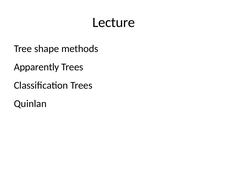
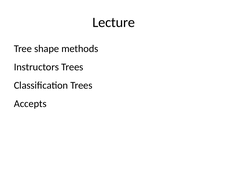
Apparently: Apparently -> Instructors (36, 67)
Quinlan: Quinlan -> Accepts (30, 103)
